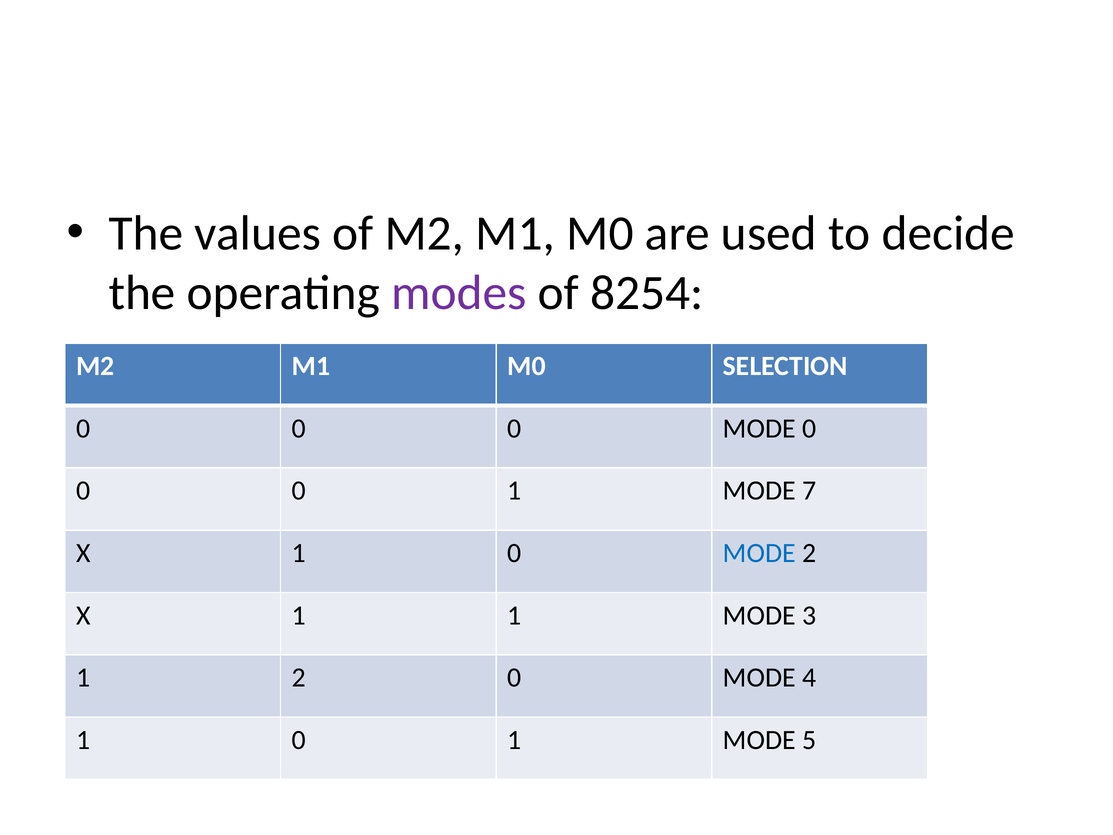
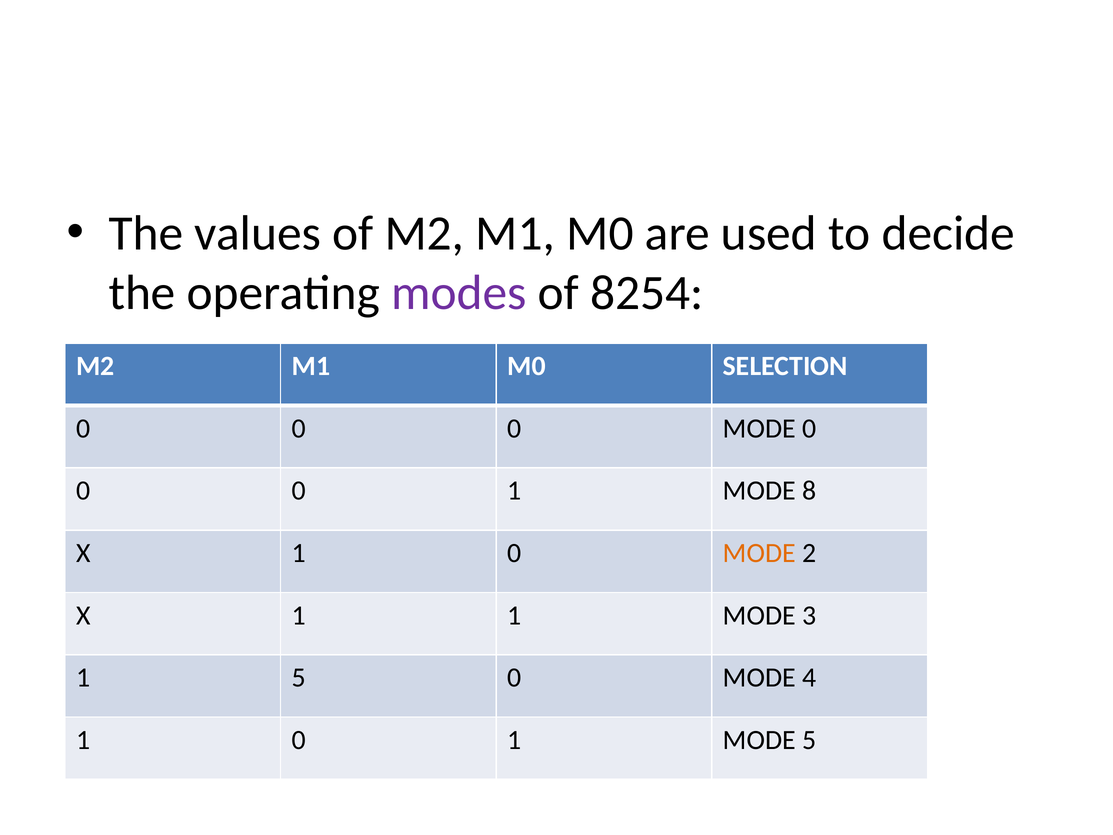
7: 7 -> 8 (809, 491)
MODE colour: blue -> orange (759, 553)
1 2: 2 -> 5 (299, 677)
